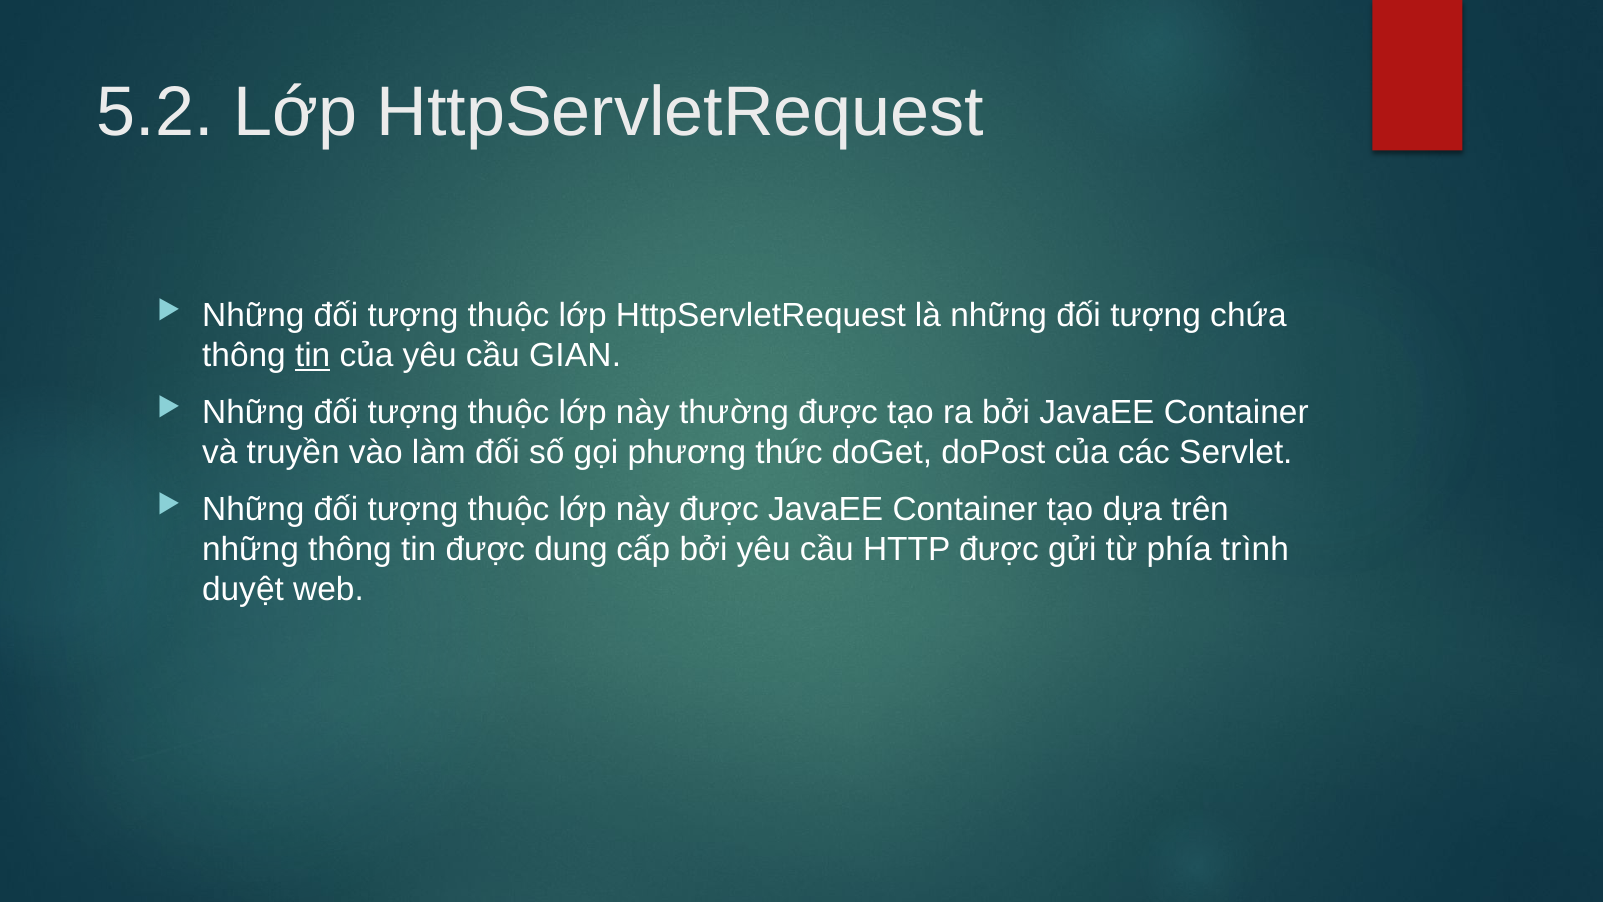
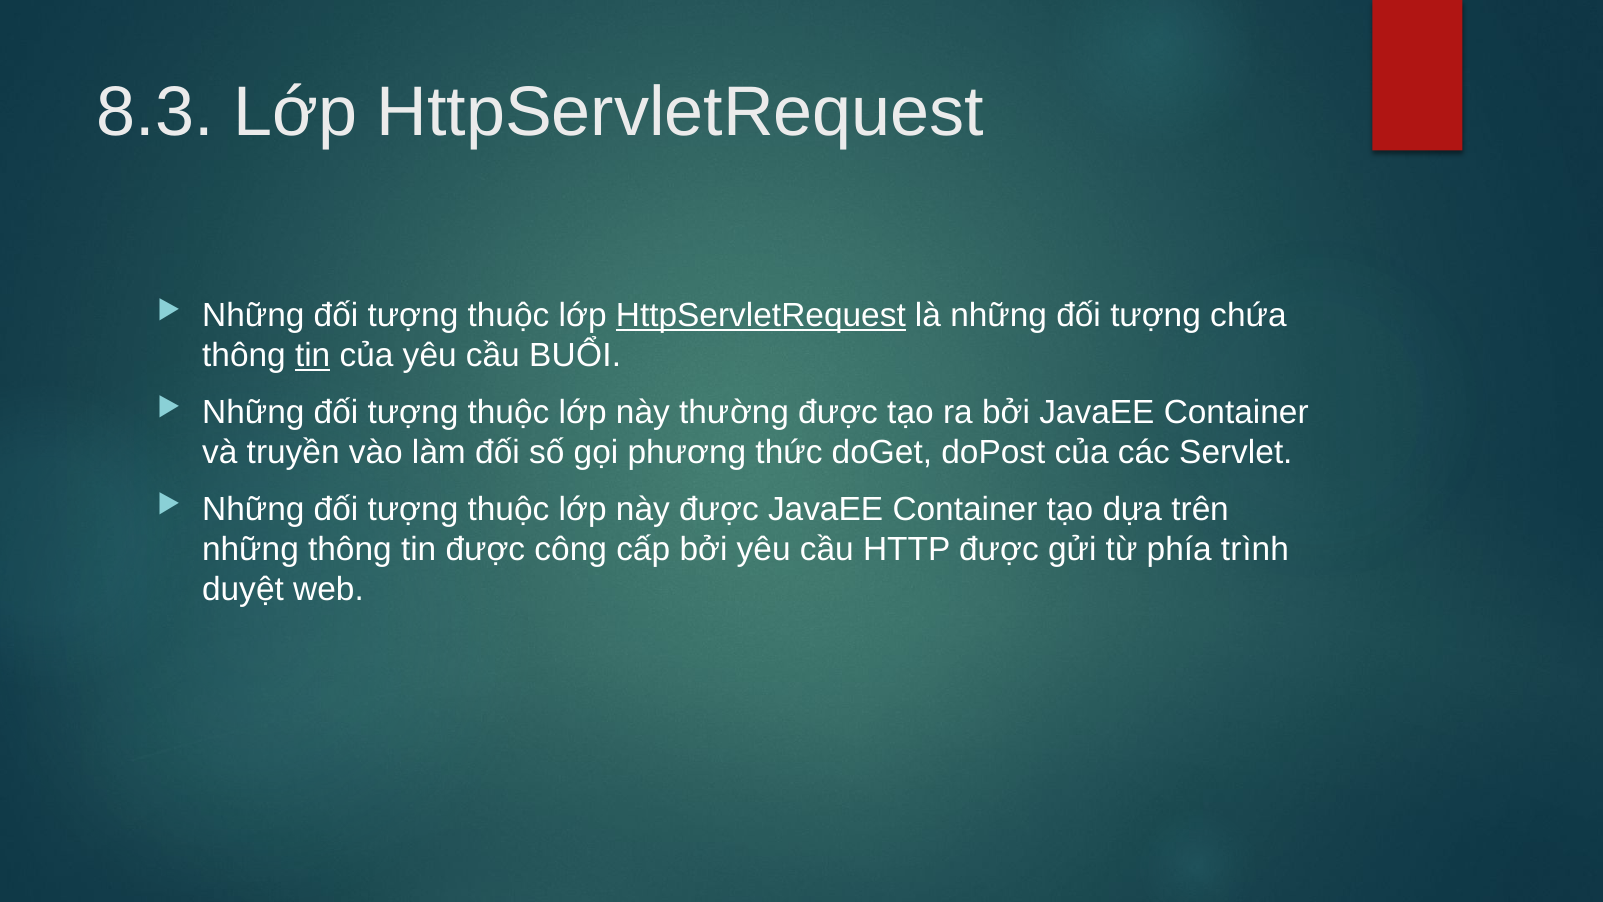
5.2: 5.2 -> 8.3 (155, 113)
HttpServletRequest underline: none -> present (761, 316)
GIAN: GIAN -> BUỔI (575, 356)
dung: dung -> công (571, 549)
